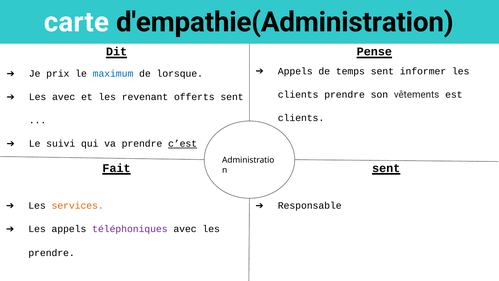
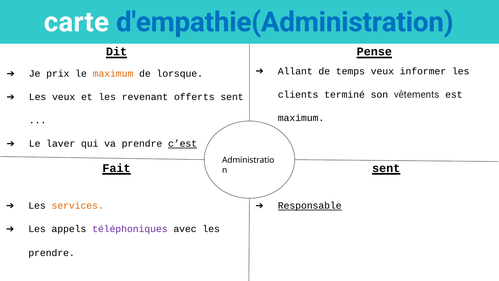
d'empathie(Administration colour: black -> blue (285, 22)
Appels: Appels -> Allant (295, 71)
temps sent: sent -> veux (382, 71)
maximum colour: blue -> orange (113, 74)
clients prendre: prendre -> terminé (345, 94)
Les avec: avec -> veux (64, 97)
clients: clients -> maximum (301, 118)
suivi: suivi -> laver (61, 144)
Responsable underline: none -> present (310, 205)
